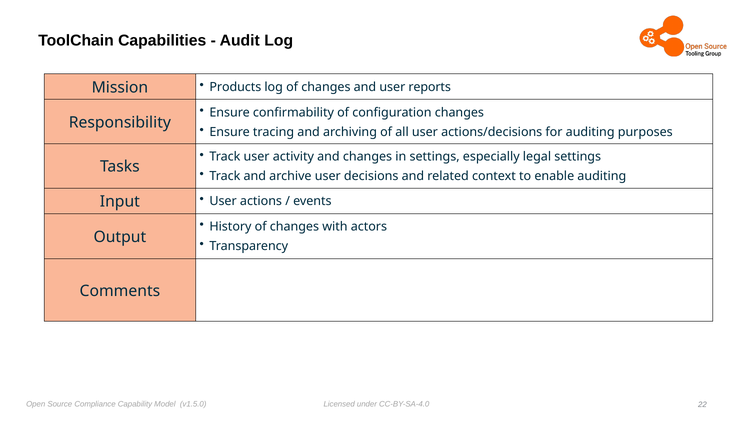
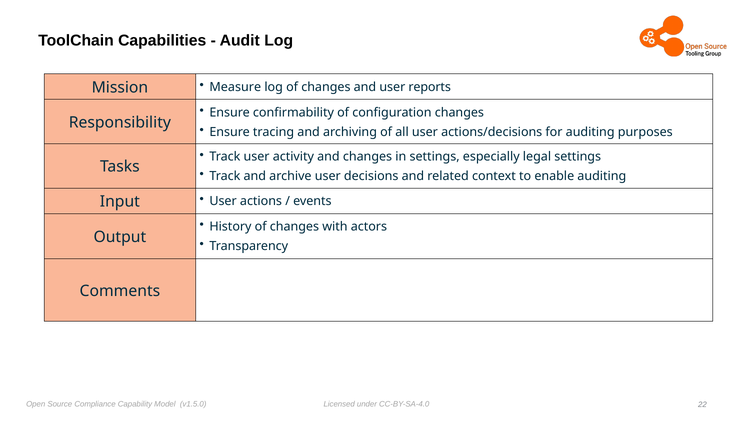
Products: Products -> Measure (235, 87)
